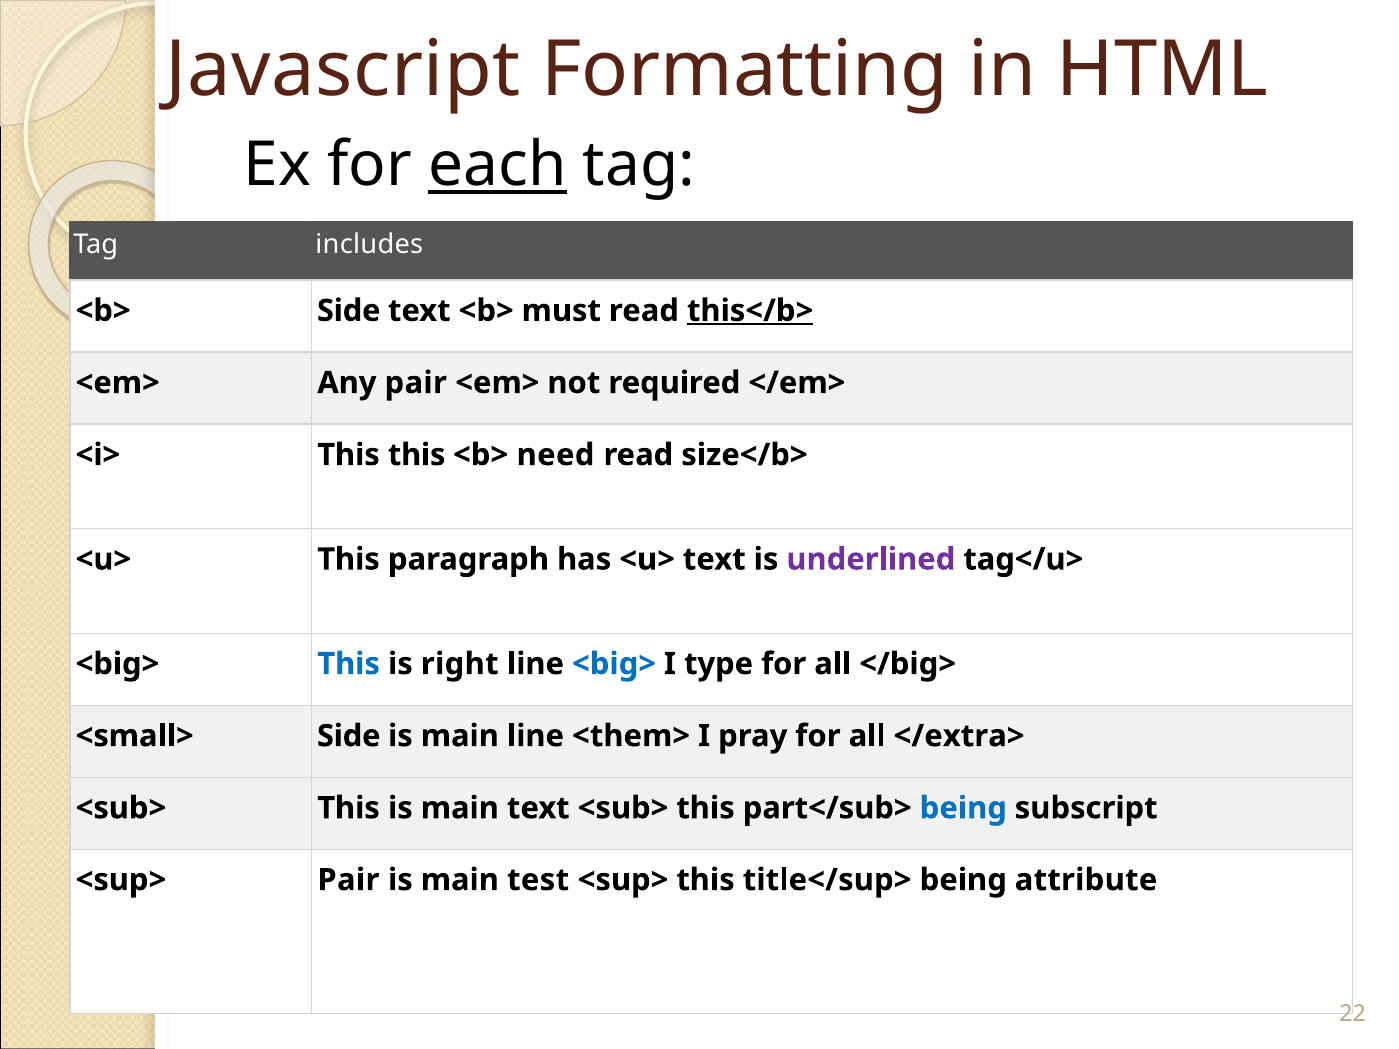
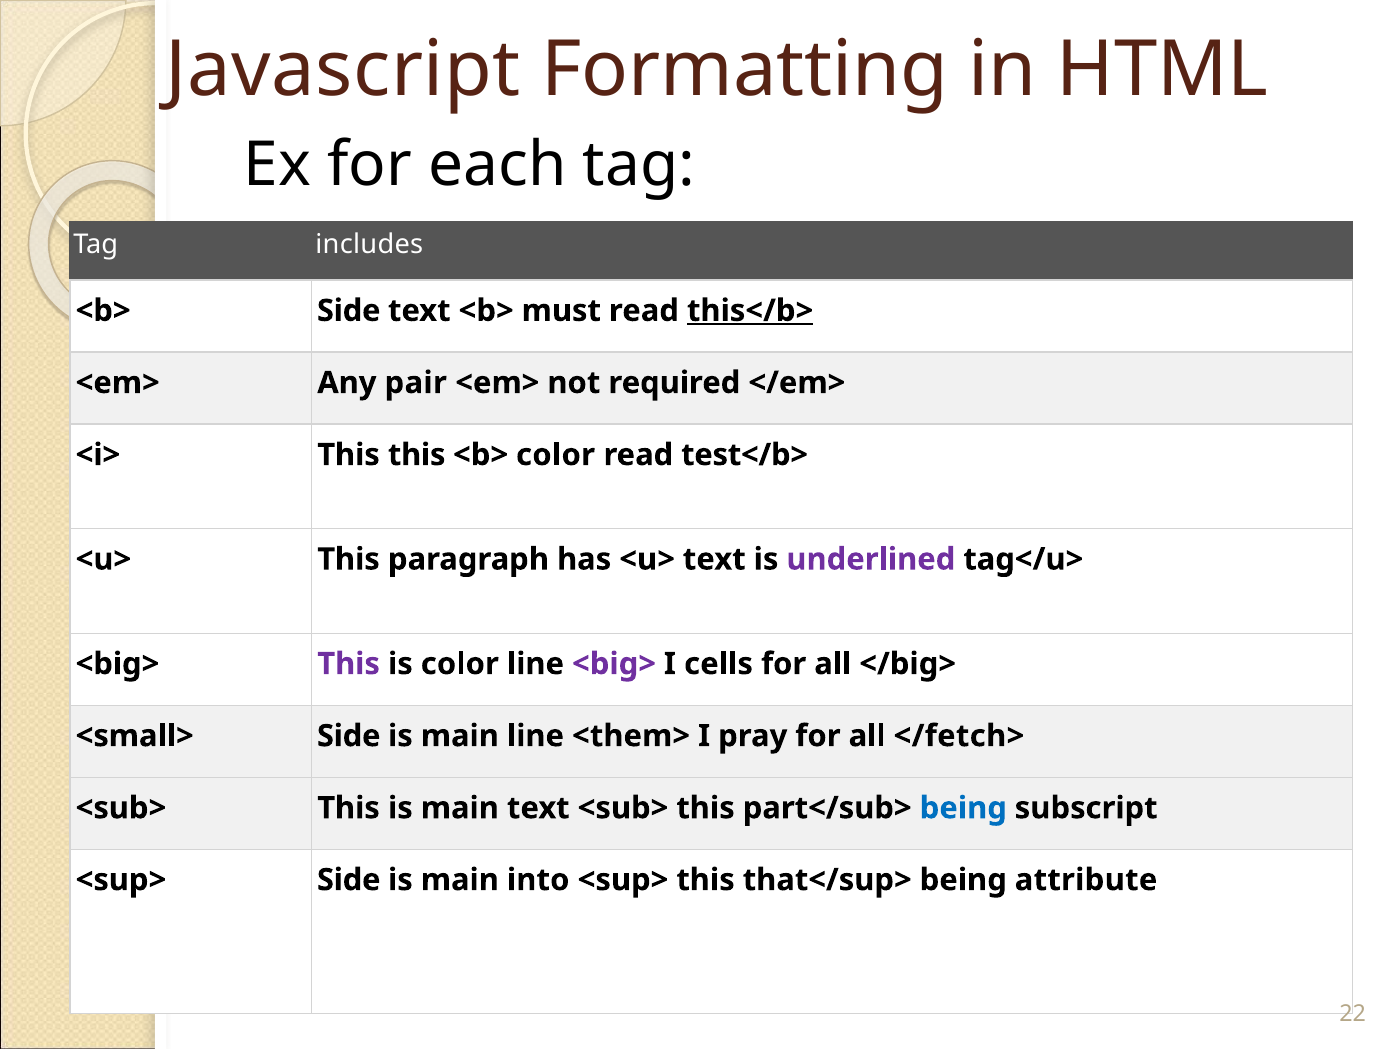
each underline: present -> none (497, 165)
<b> need: need -> color (556, 455)
size</b>: size</b> -> test</b> (745, 455)
This colour: blue -> purple (349, 664)
is right: right -> color (460, 664)
<big> colour: blue -> purple (614, 664)
type: type -> cells (719, 664)
</extra>: </extra> -> </fetch> (959, 736)
<sup> Pair: Pair -> Side (349, 880)
test: test -> into (538, 880)
title</sup>: title</sup> -> that</sup> (827, 880)
